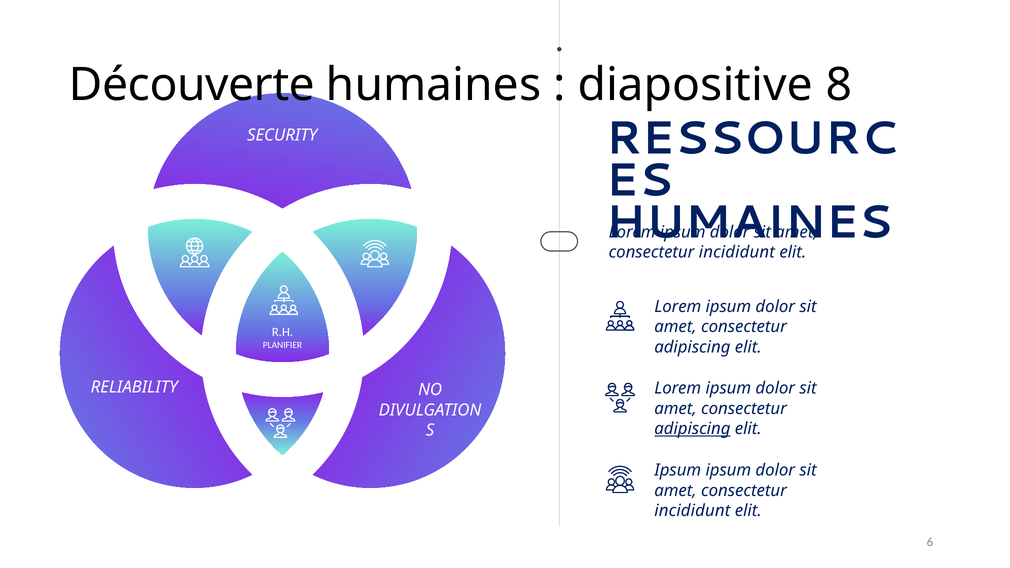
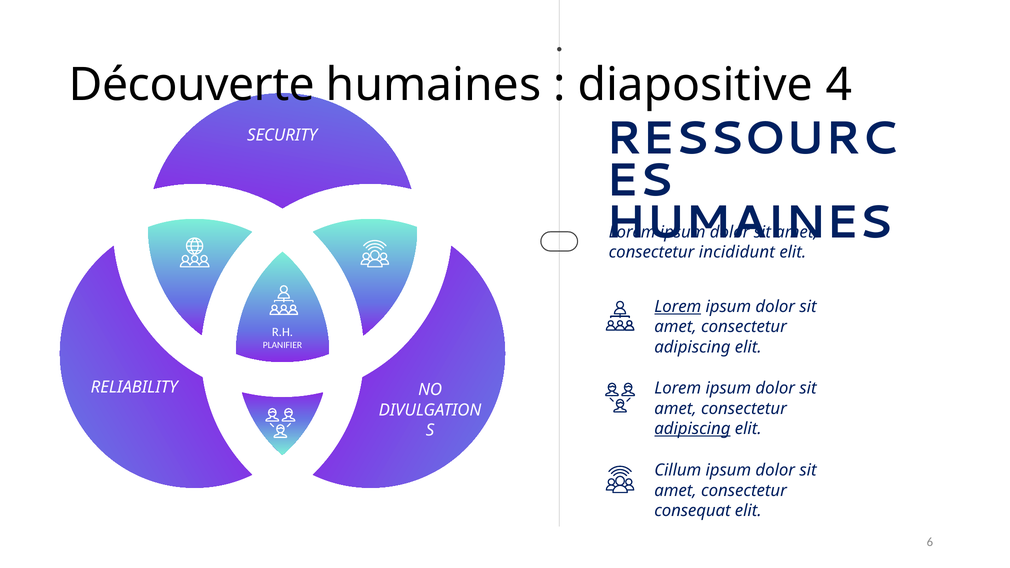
8: 8 -> 4 (839, 85)
Lorem underline: none -> present (678, 307)
Ipsum: Ipsum -> Cillum (678, 470)
incididunt: incididunt -> consequat (692, 511)
